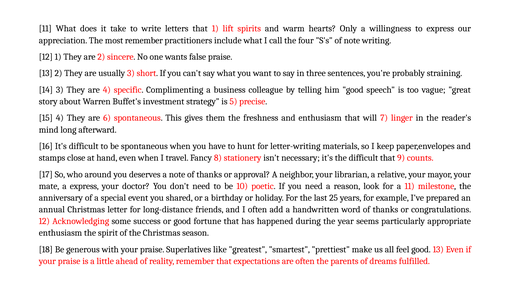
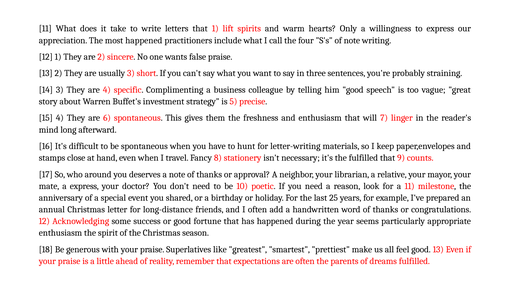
most remember: remember -> happened (144, 40)
the difficult: difficult -> fulfilled (363, 158)
